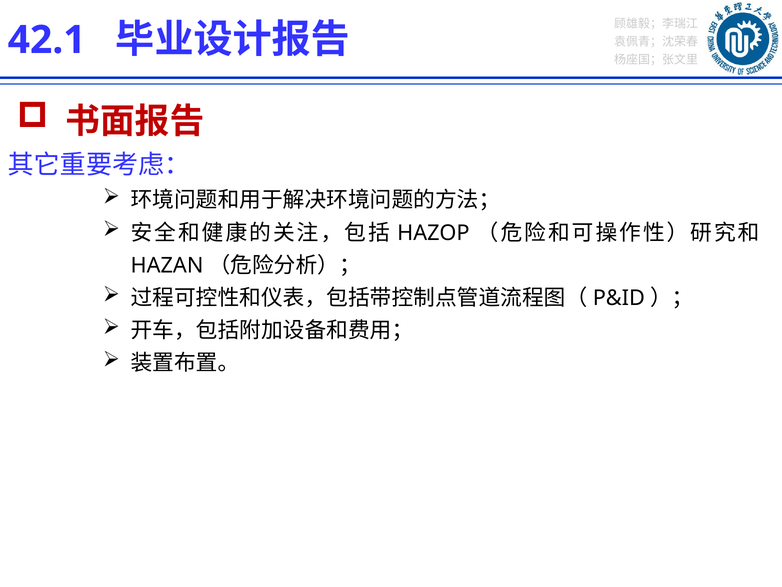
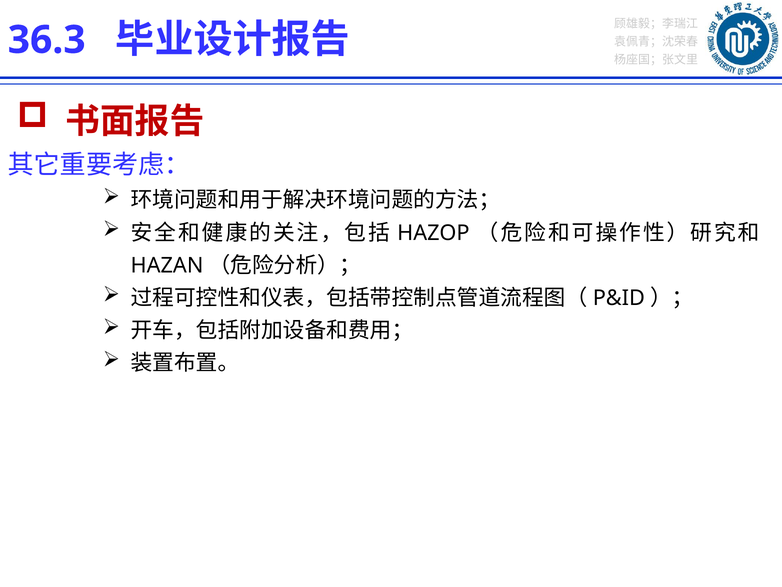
42.1: 42.1 -> 36.3 (47, 40)
